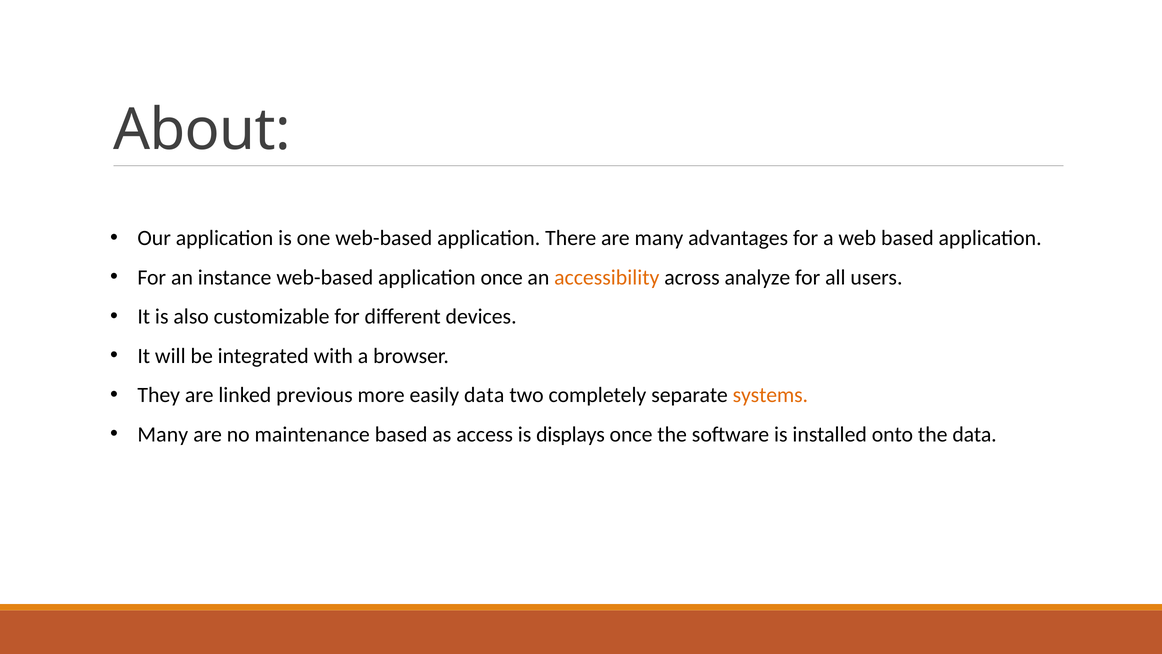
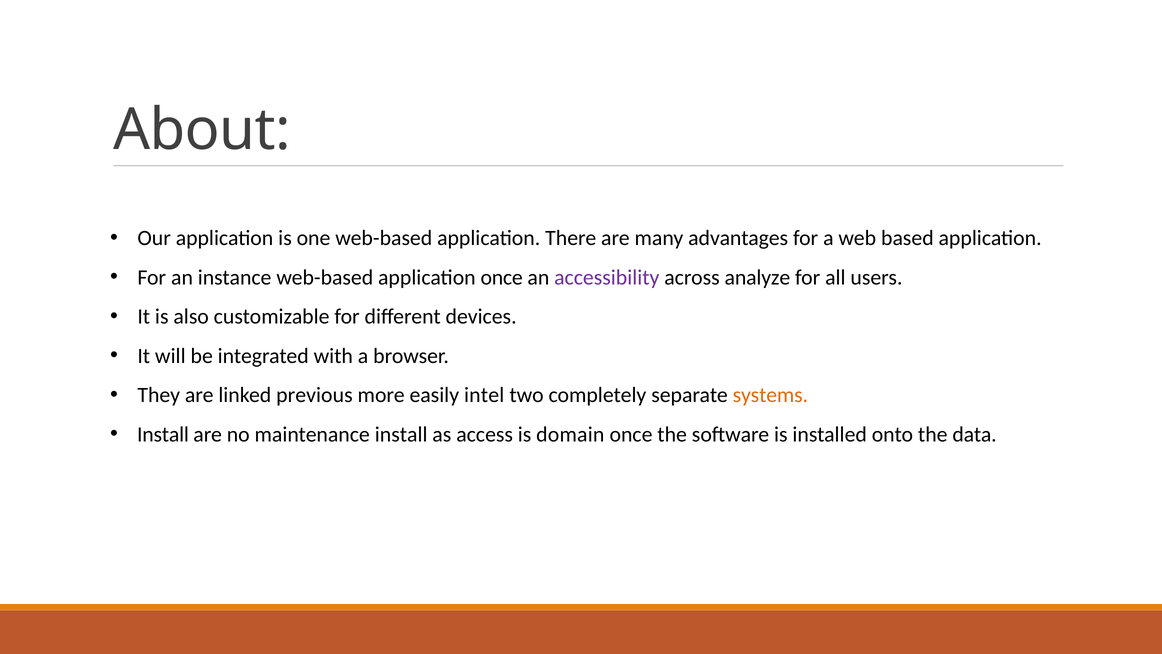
accessibility colour: orange -> purple (607, 277)
easily data: data -> intel (484, 395)
Many: Many -> Install (163, 434)
maintenance based: based -> install (401, 434)
displays: displays -> domain (570, 434)
